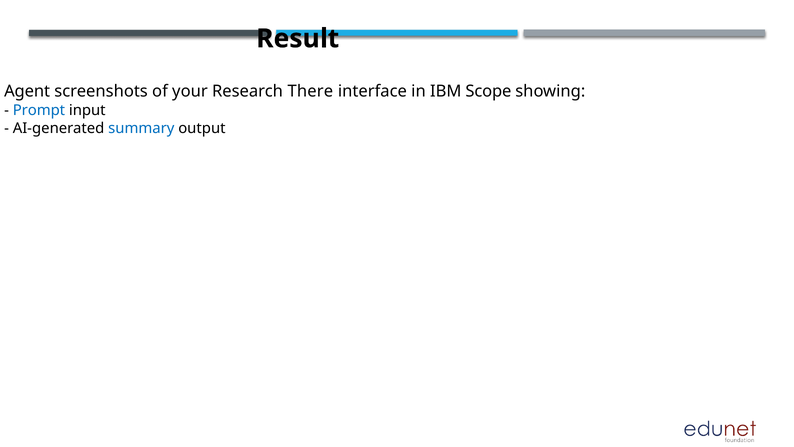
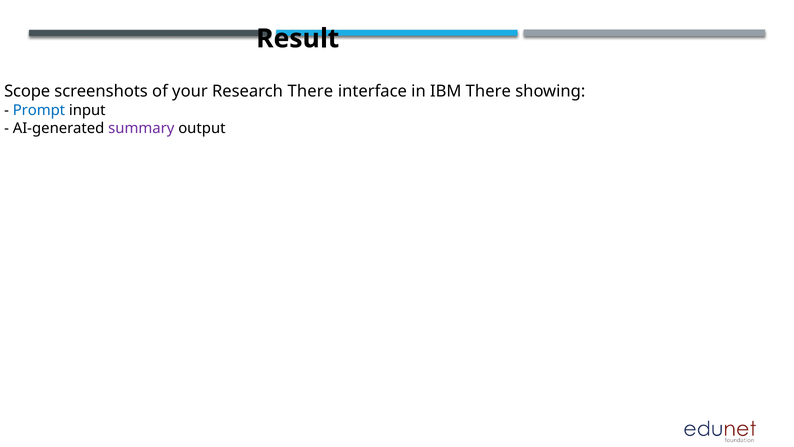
Agent: Agent -> Scope (27, 91)
IBM Scope: Scope -> There (488, 91)
summary colour: blue -> purple (141, 128)
